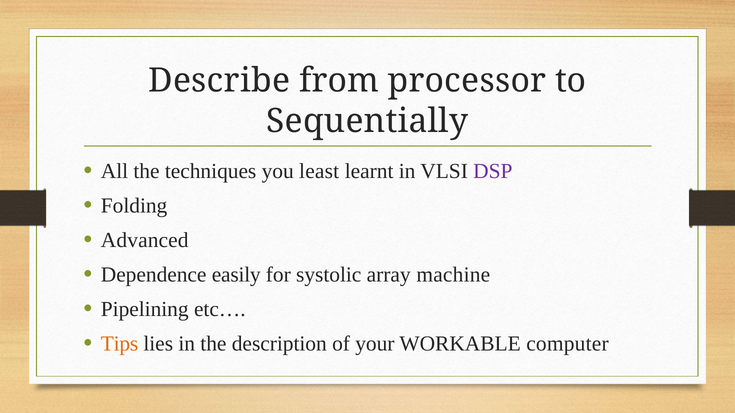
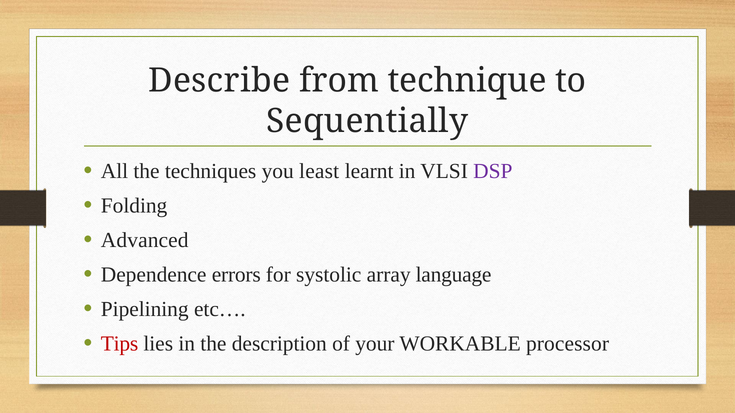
processor: processor -> technique (467, 81)
easily: easily -> errors (236, 275)
machine: machine -> language (454, 275)
Tips colour: orange -> red (120, 344)
computer: computer -> processor (568, 344)
